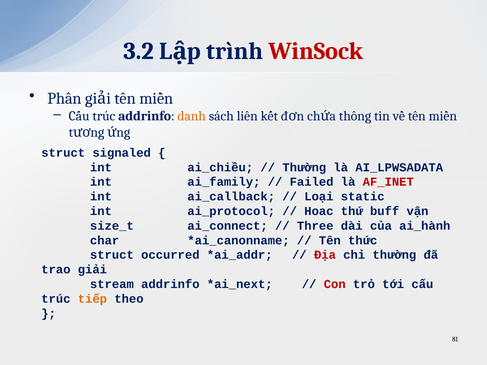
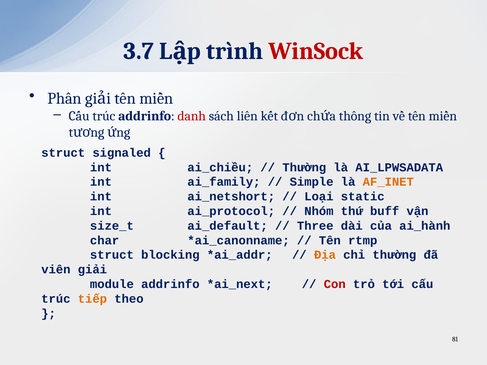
3.2: 3.2 -> 3.7 (139, 51)
danh colour: orange -> red (192, 116)
Failed: Failed -> Simple (312, 182)
AF_INET colour: red -> orange (388, 182)
ai_callback: ai_callback -> ai_netshort (231, 197)
Hoac: Hoac -> Nhóm (319, 211)
ai_connect: ai_connect -> ai_default (228, 226)
thức: thức -> rtmp (363, 241)
occurred: occurred -> blocking (170, 255)
Địa colour: red -> orange (325, 255)
trao: trao -> viên (56, 270)
stream: stream -> module (112, 284)
